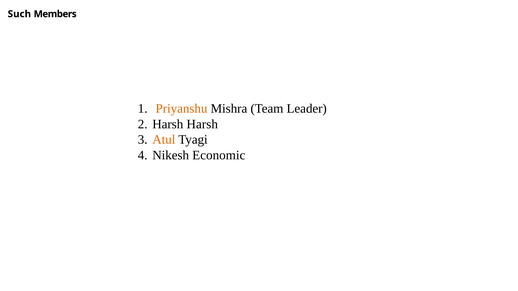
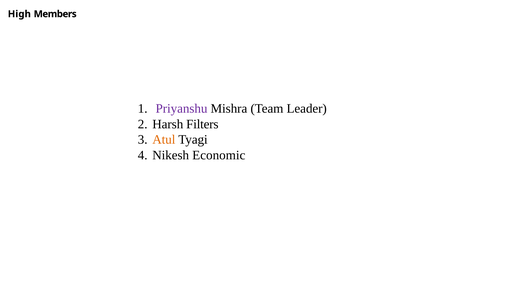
Such: Such -> High (19, 14)
Priyanshu colour: orange -> purple (182, 109)
Harsh Harsh: Harsh -> Filters (202, 124)
